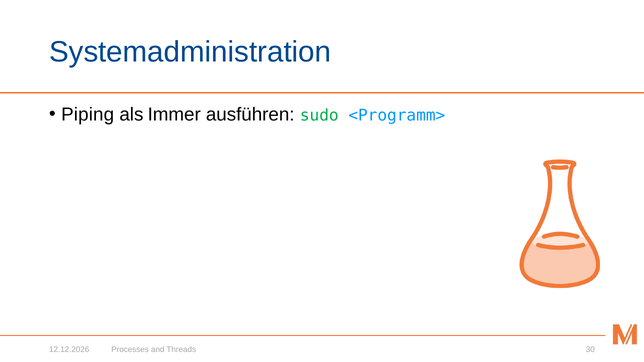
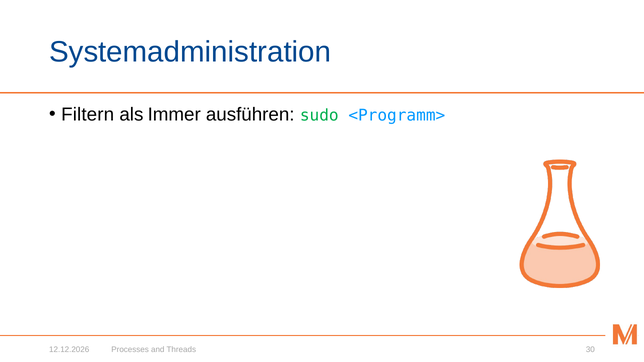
Piping: Piping -> Filtern (88, 114)
